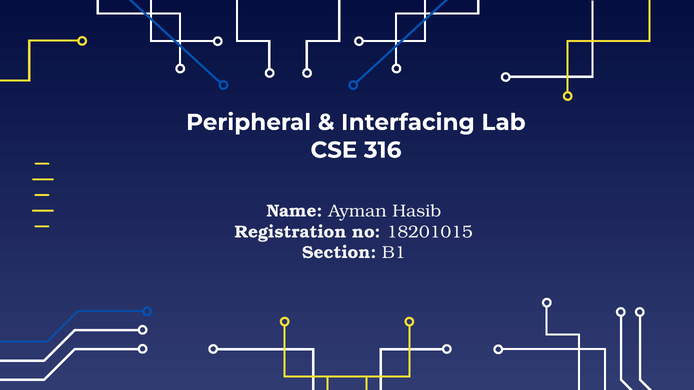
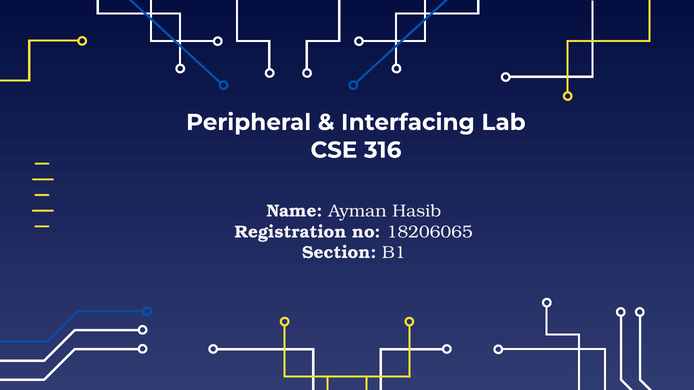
18201015: 18201015 -> 18206065 (430, 232)
